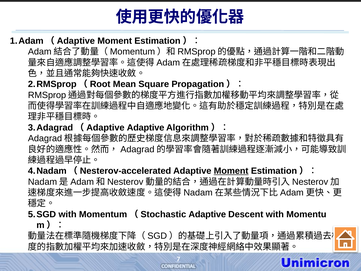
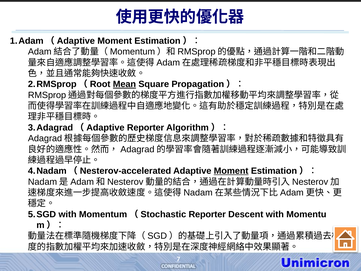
Mean underline: none -> present (124, 84)
Adaptive: Adaptive -> Reporter (146, 127)
Adaptive: Adaptive -> Reporter (207, 214)
